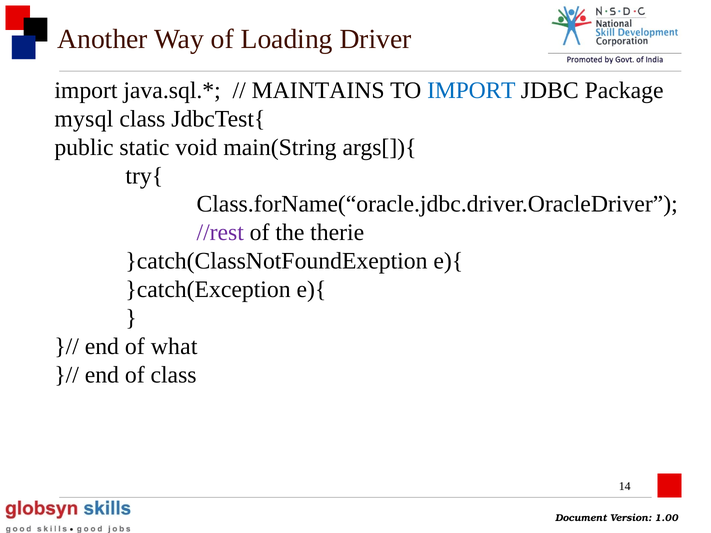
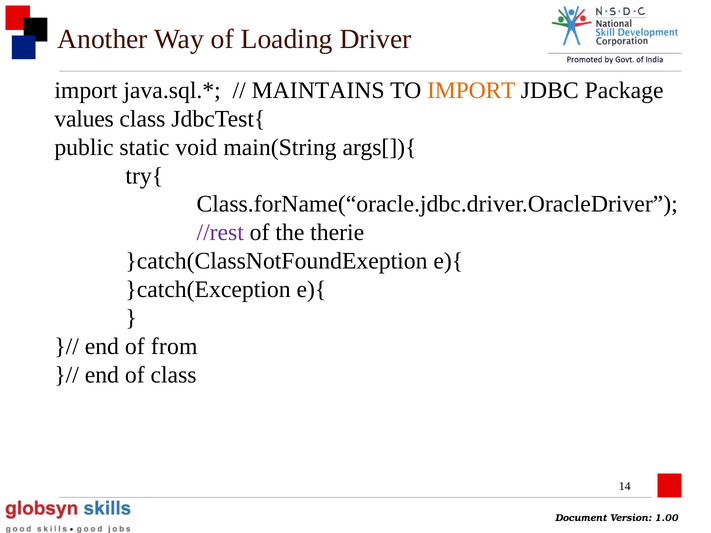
IMPORT colour: blue -> orange (471, 90)
mysql: mysql -> values (84, 119)
what: what -> from (174, 346)
